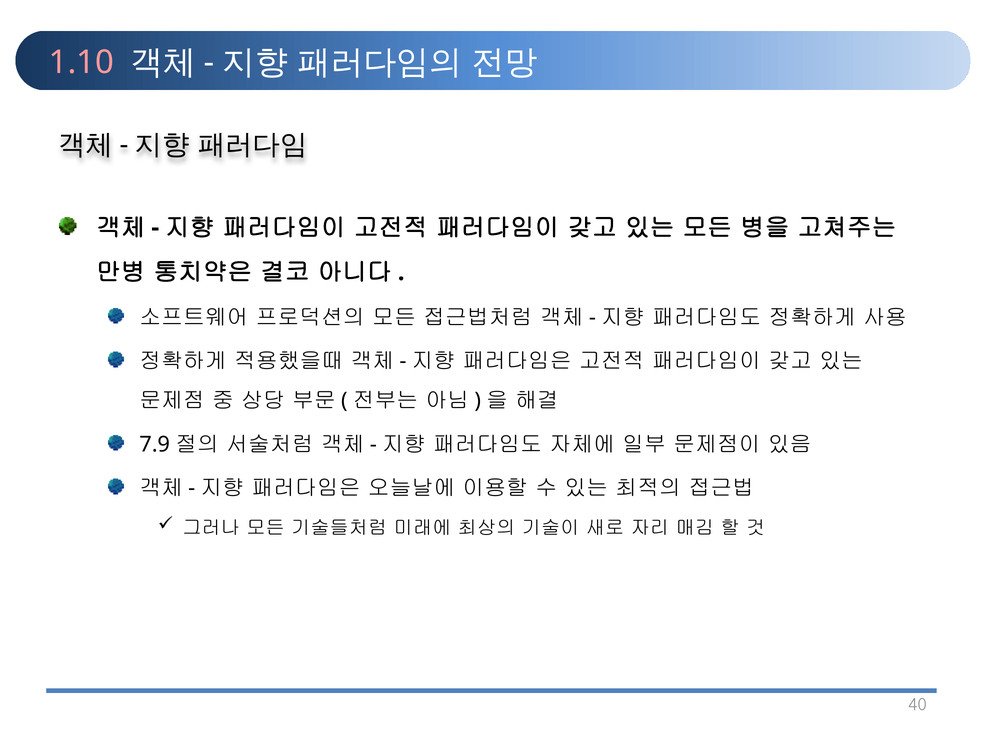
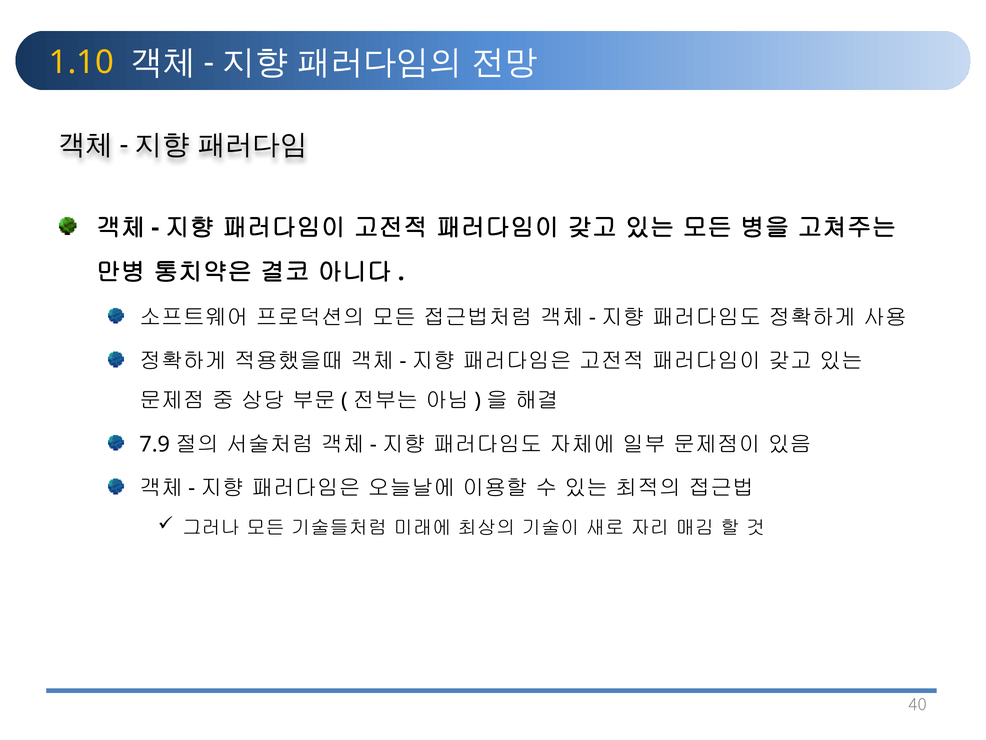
1.10 colour: pink -> yellow (81, 62)
